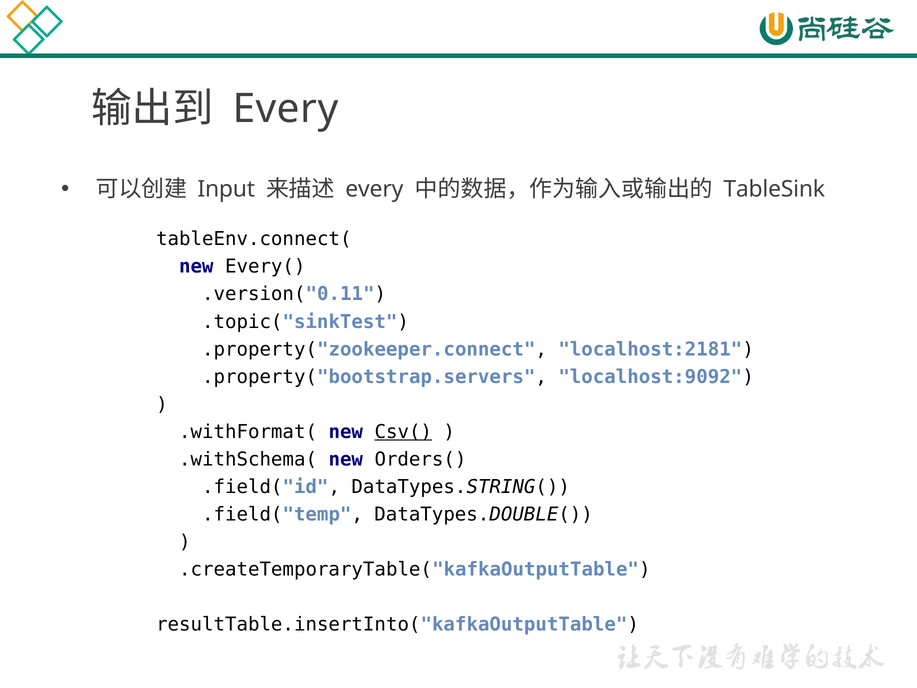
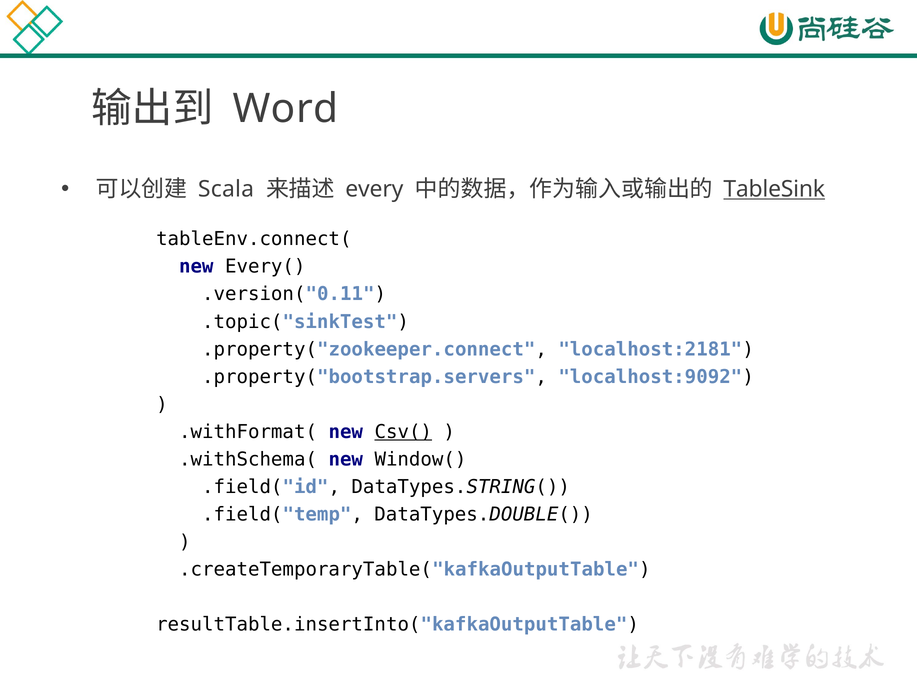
Every: Every -> Word (286, 109)
Input: Input -> Scala (226, 189)
TableSink underline: none -> present (774, 189)
Orders(: Orders( -> Window( (420, 459)
